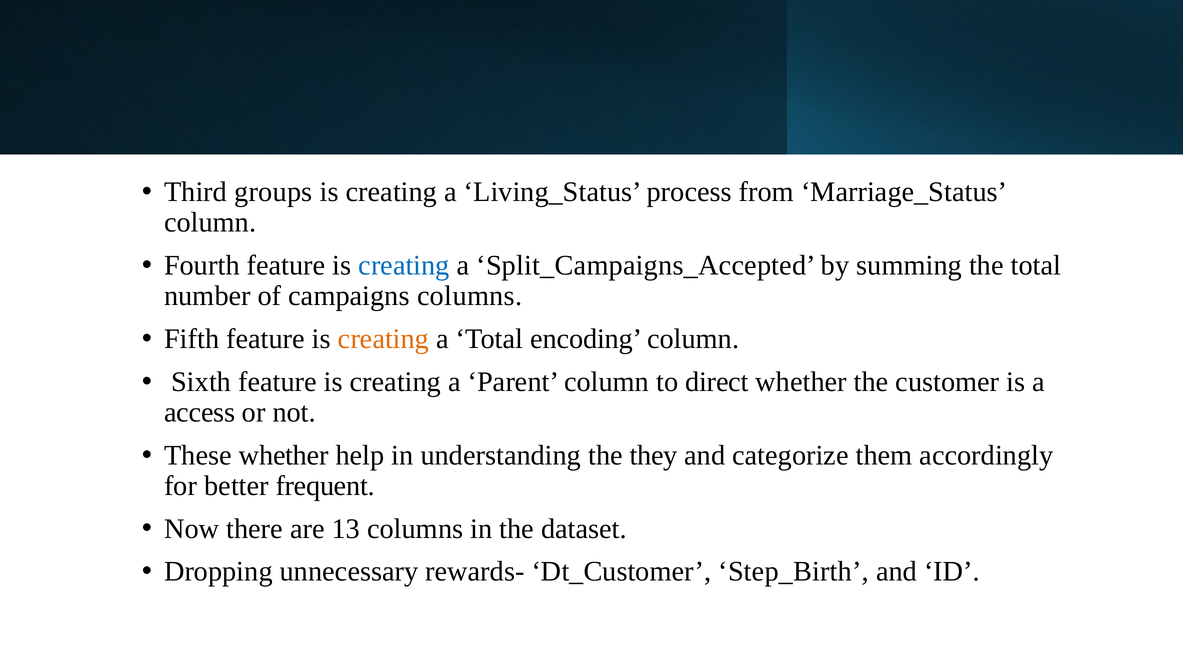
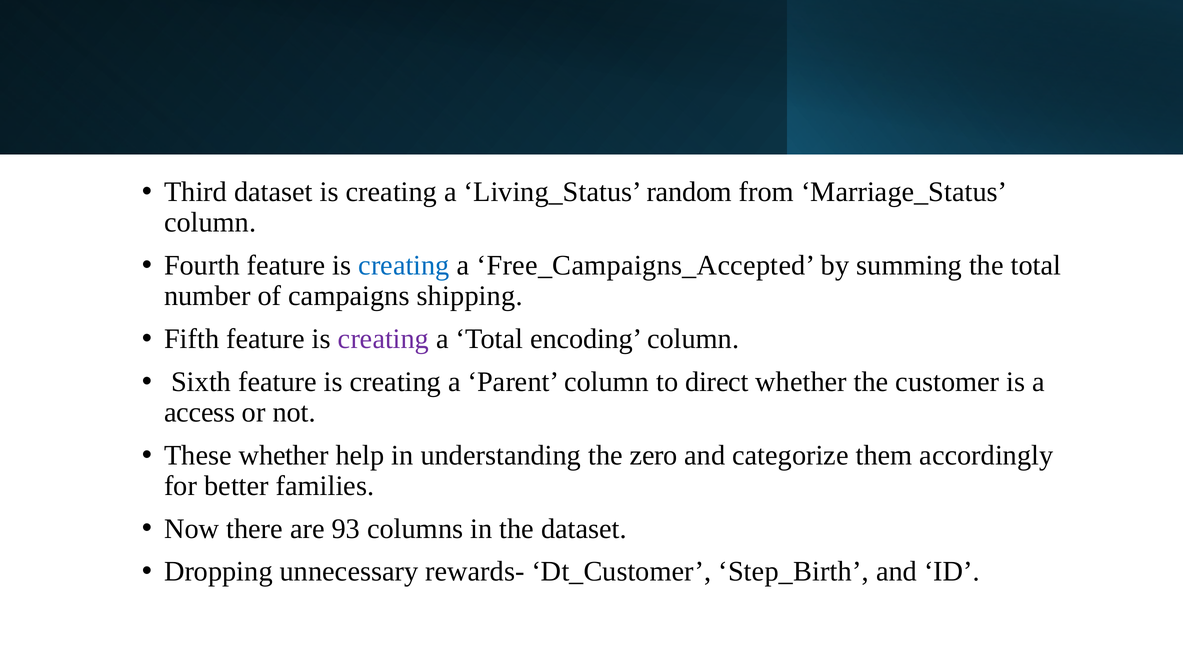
Third groups: groups -> dataset (273, 192)
process: process -> random (689, 192)
Split_Campaigns_Accepted: Split_Campaigns_Accepted -> Free_Campaigns_Accepted (646, 266)
campaigns columns: columns -> shipping (470, 296)
creating colour: orange -> purple (384, 339)
they: they -> zero (654, 456)
frequent: frequent -> families (325, 486)
13: 13 -> 93 (346, 529)
